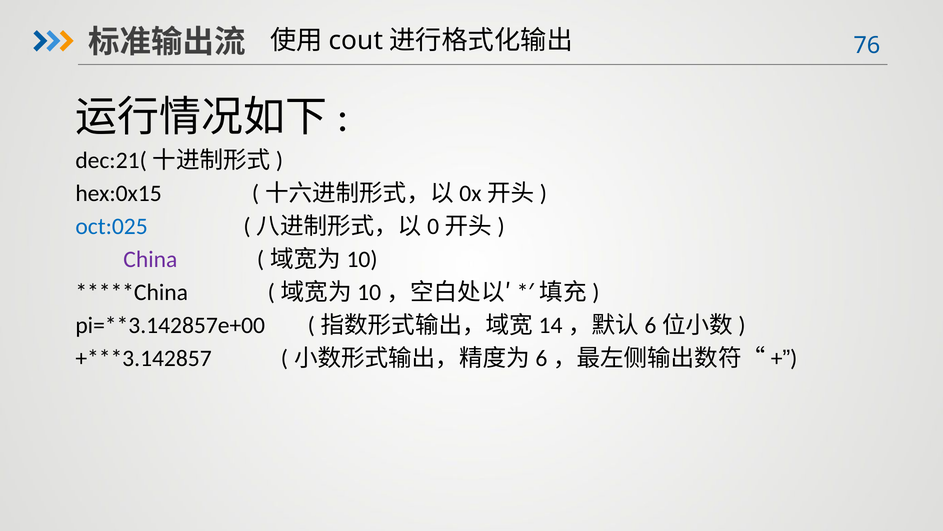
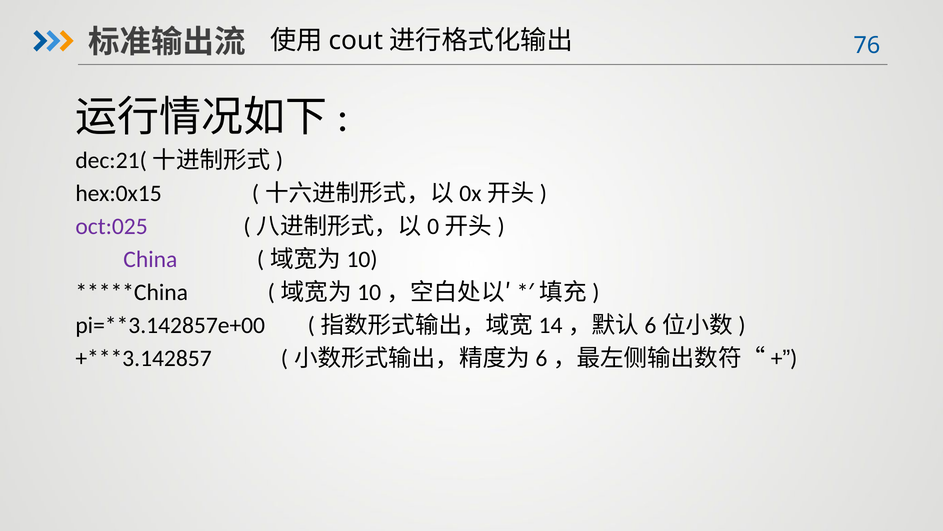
oct:025 colour: blue -> purple (112, 226)
